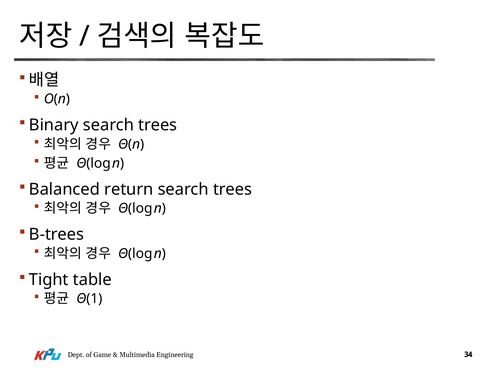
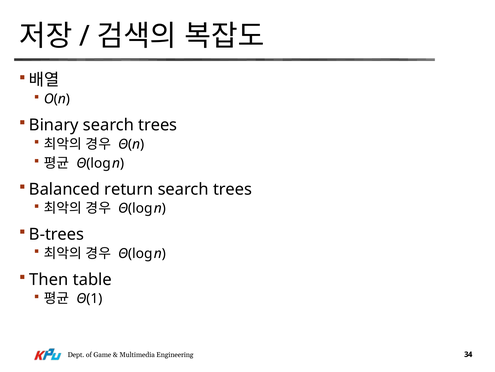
Tight: Tight -> Then (49, 279)
